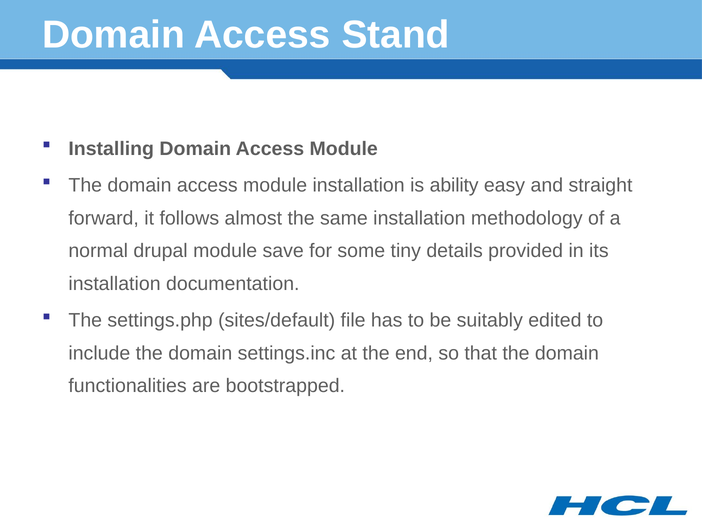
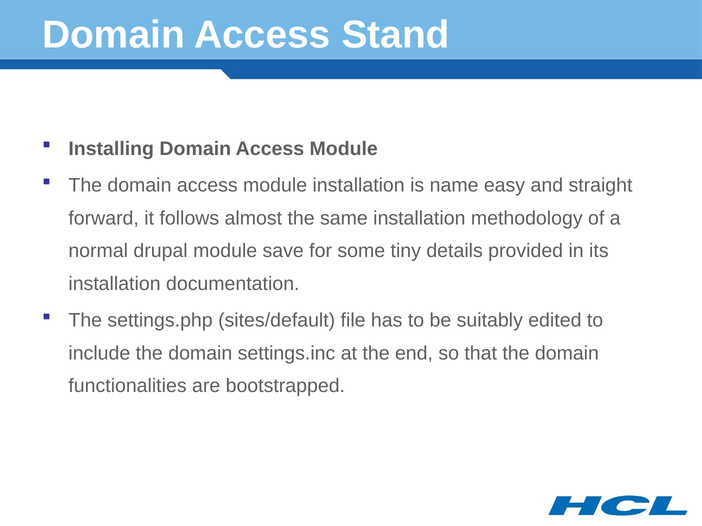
ability: ability -> name (454, 186)
